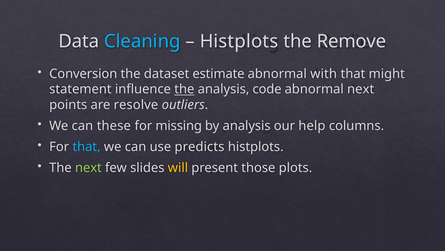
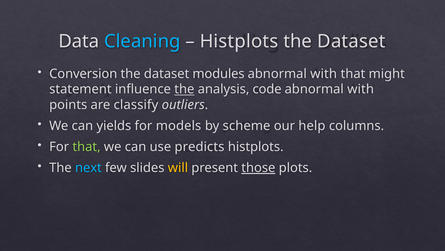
Remove: Remove -> Dataset (351, 41)
estimate: estimate -> modules (219, 74)
next: next -> with (361, 89)
resolve: resolve -> classify (136, 105)
these: these -> yields (114, 126)
missing: missing -> models (179, 126)
by analysis: analysis -> scheme (247, 126)
that colour: light blue -> light green (87, 147)
next colour: light green -> light blue (88, 167)
those underline: none -> present (258, 167)
